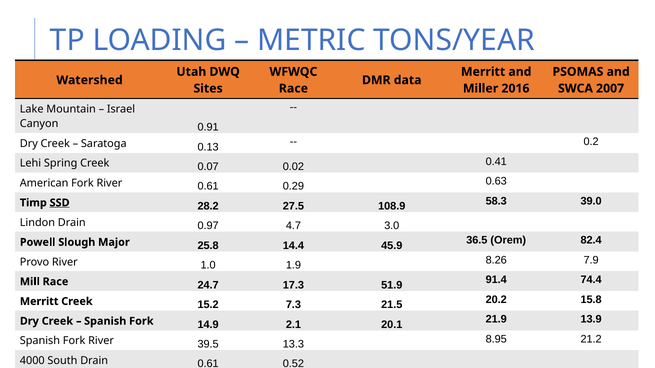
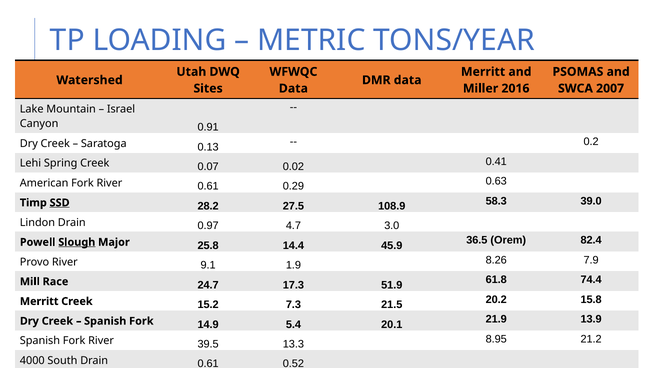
Race: Race -> Data (293, 89)
Slough underline: none -> present (77, 242)
1.0: 1.0 -> 9.1 (208, 266)
91.4: 91.4 -> 61.8 (496, 280)
2.1: 2.1 -> 5.4 (293, 325)
